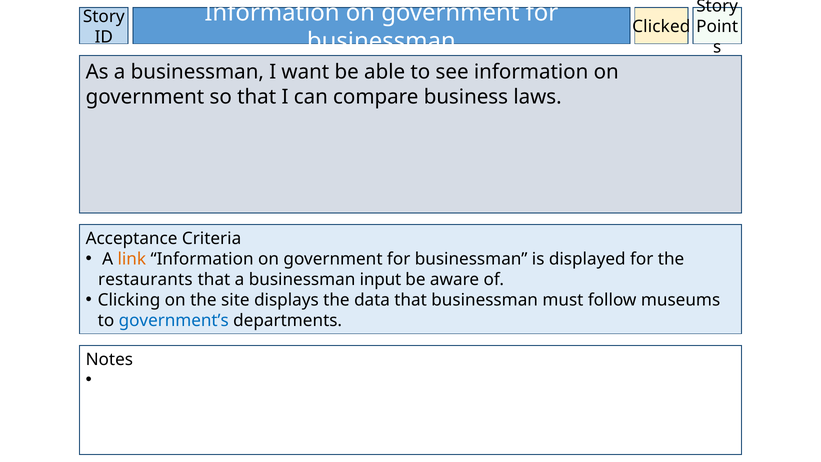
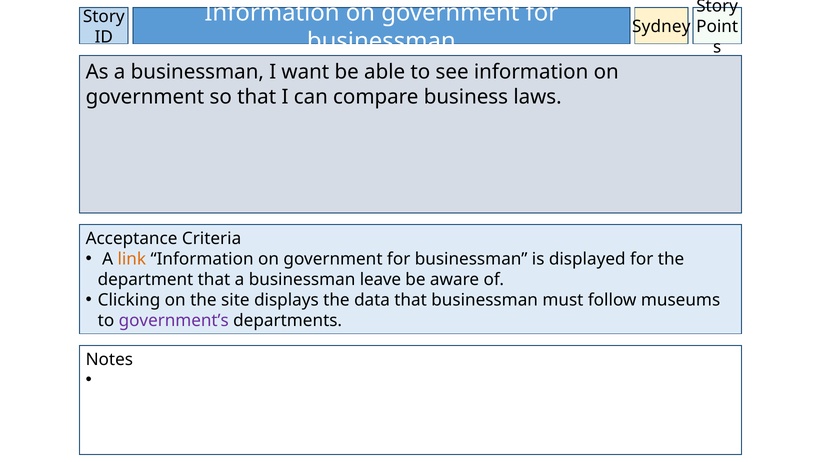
Clicked: Clicked -> Sydney (661, 27)
restaurants: restaurants -> department (145, 280)
input: input -> leave (380, 280)
government’s colour: blue -> purple (174, 321)
